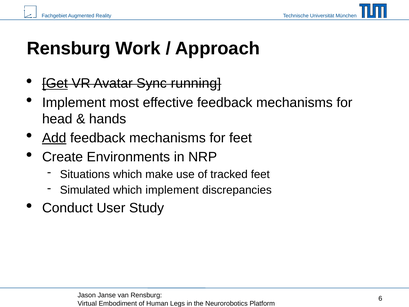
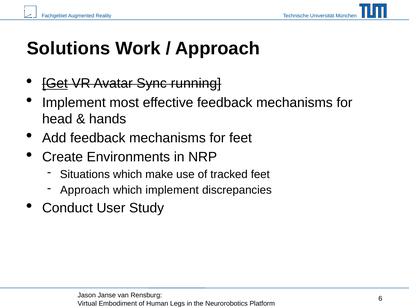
Rensburg: Rensburg -> Solutions (69, 48)
Add underline: present -> none (54, 138)
Simulated: Simulated -> Approach (85, 190)
